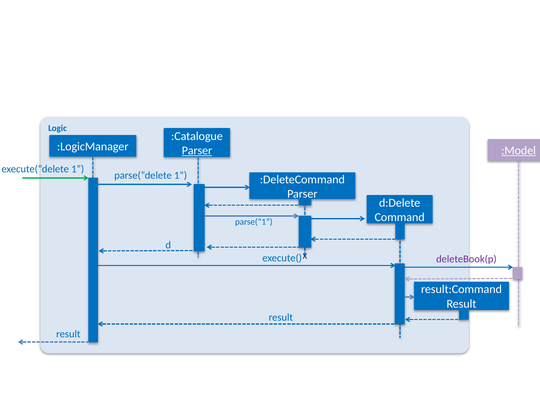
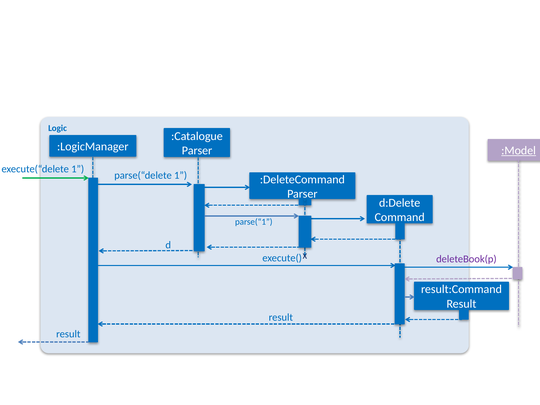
Parser underline: present -> none (197, 151)
